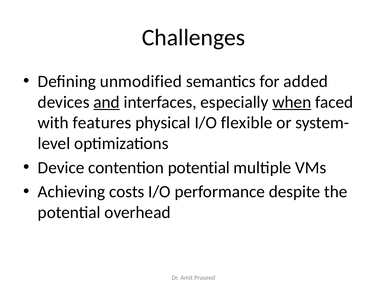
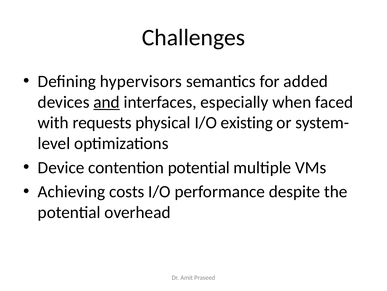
unmodified: unmodified -> hypervisors (141, 81)
when underline: present -> none (292, 102)
features: features -> requests (102, 122)
flexible: flexible -> existing (247, 122)
